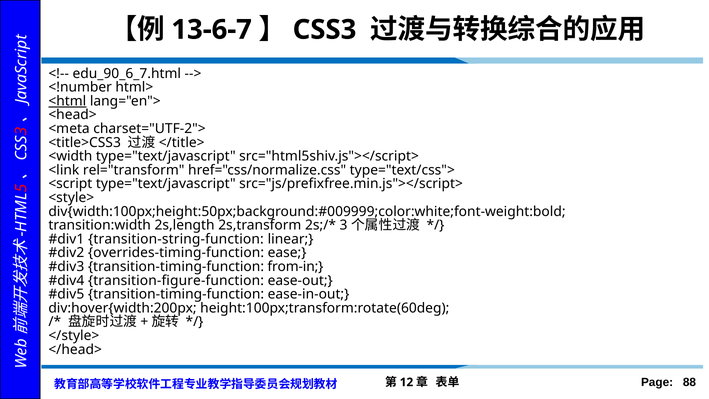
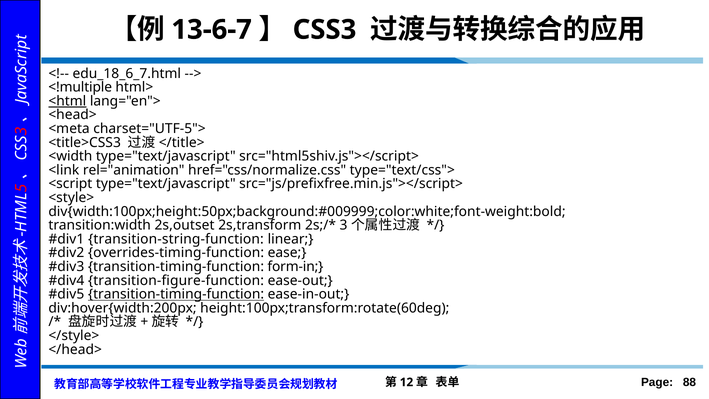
edu_90_6_7.html: edu_90_6_7.html -> edu_18_6_7.html (127, 74)
<!number: <!number -> <!multiple (80, 87)
charset="UTF-2">: charset="UTF-2"> -> charset="UTF-5"> (150, 129)
rel="transform: rel="transform -> rel="animation (134, 170)
2s,length: 2s,length -> 2s,outset (185, 225)
from-in: from-in -> form-in (295, 267)
transition-timing-function underline: none -> present (176, 294)
